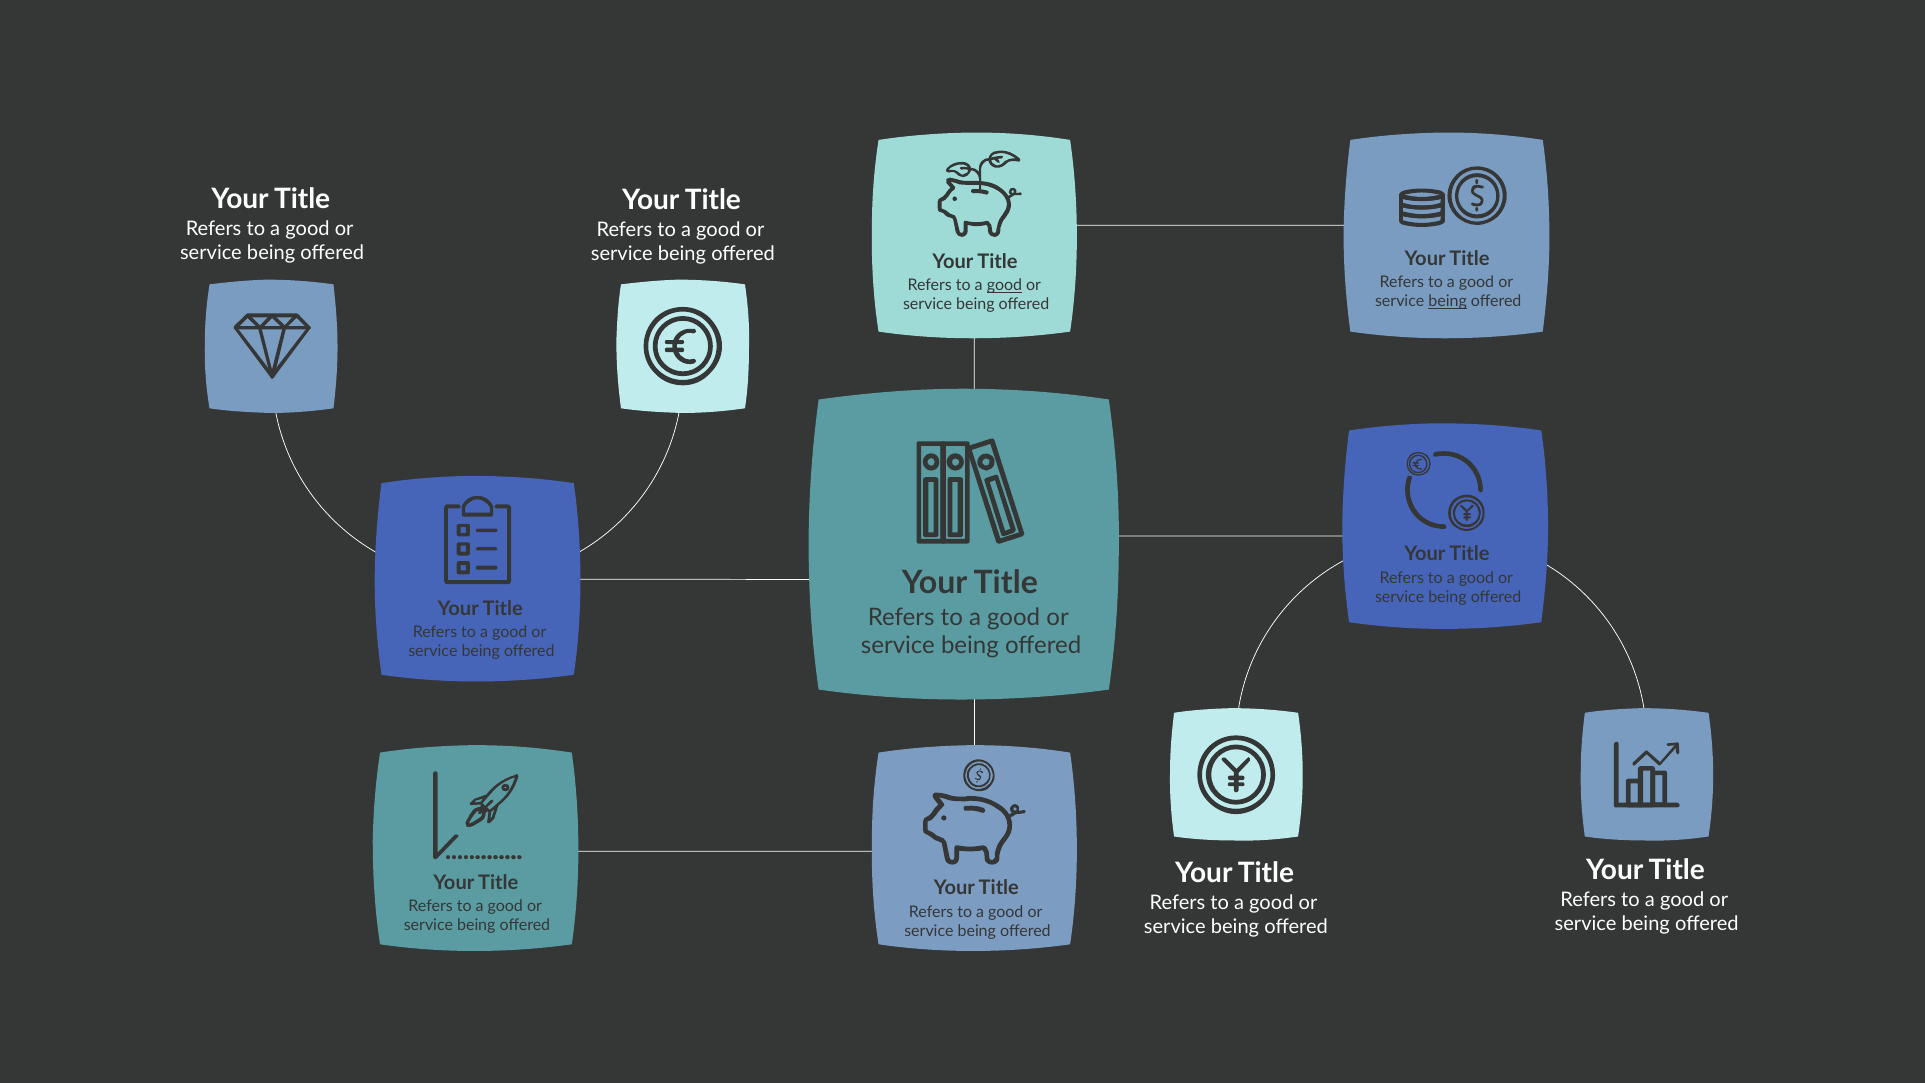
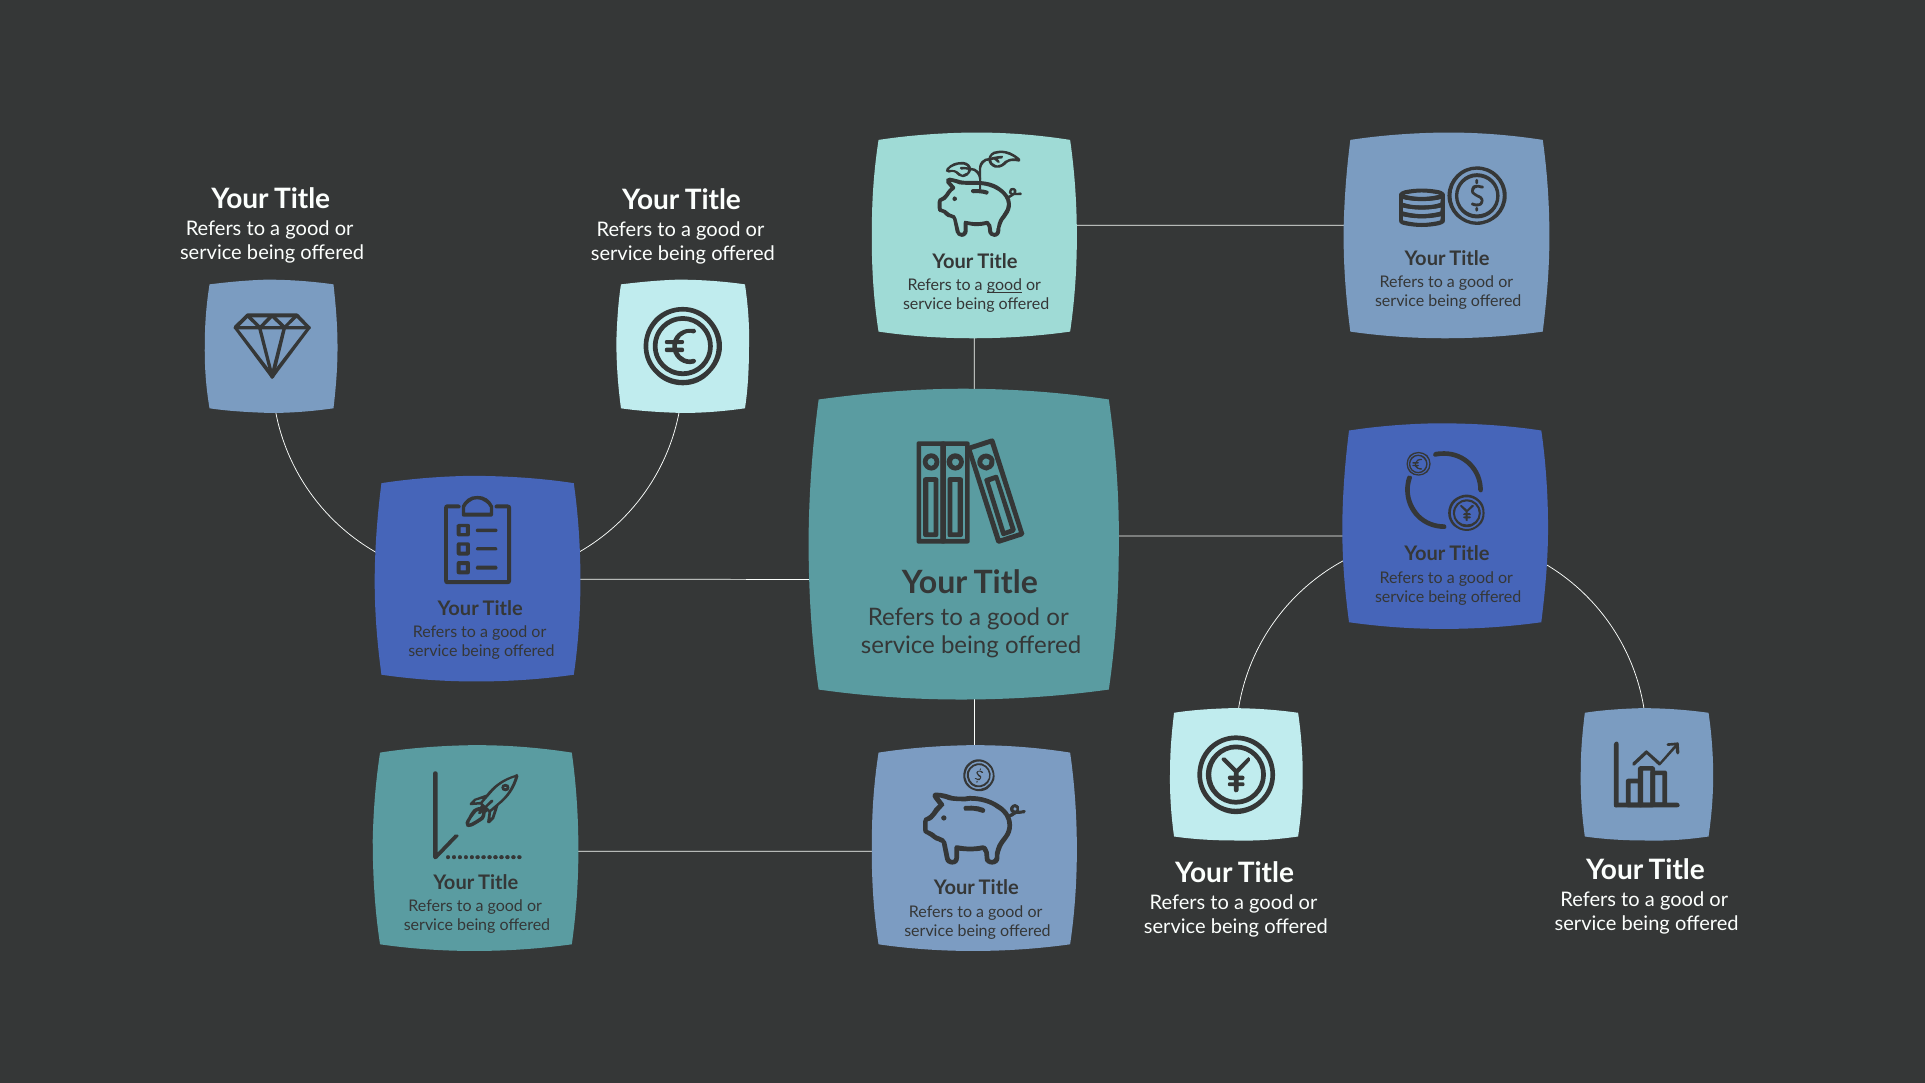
being underline: present -> none (1448, 302)
